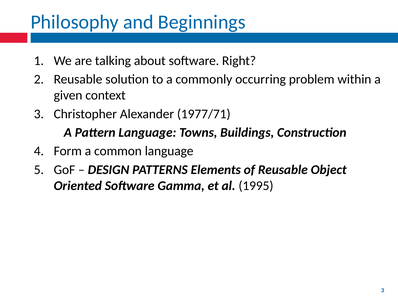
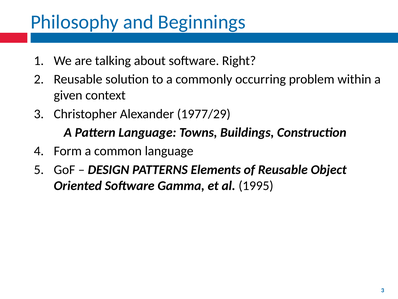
1977/71: 1977/71 -> 1977/29 (204, 114)
